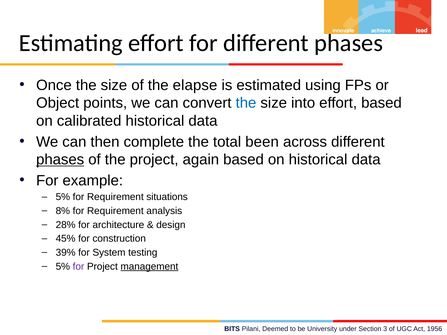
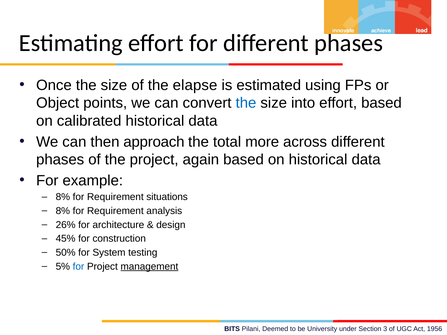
complete: complete -> approach (154, 142)
been: been -> more (262, 142)
phases underline: present -> none (60, 160)
5%: 5% -> 8% (63, 197)
28%: 28% -> 26% (66, 225)
39%: 39% -> 50% (66, 253)
for colour: purple -> blue (79, 267)
